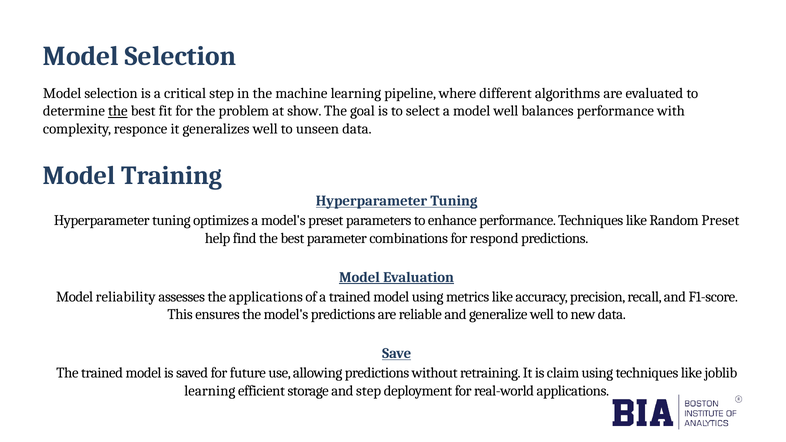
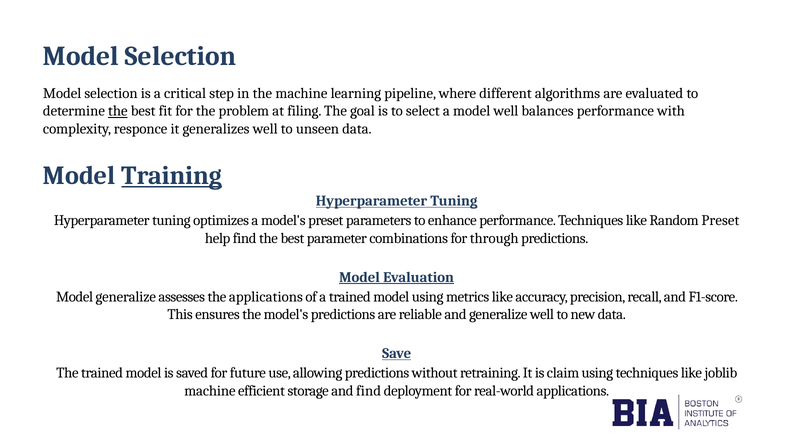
show: show -> filing (304, 111)
Training underline: none -> present (172, 175)
respond: respond -> through (494, 238)
Model reliability: reliability -> generalize (126, 297)
learning: learning -> machine (210, 391)
and step: step -> find (369, 391)
